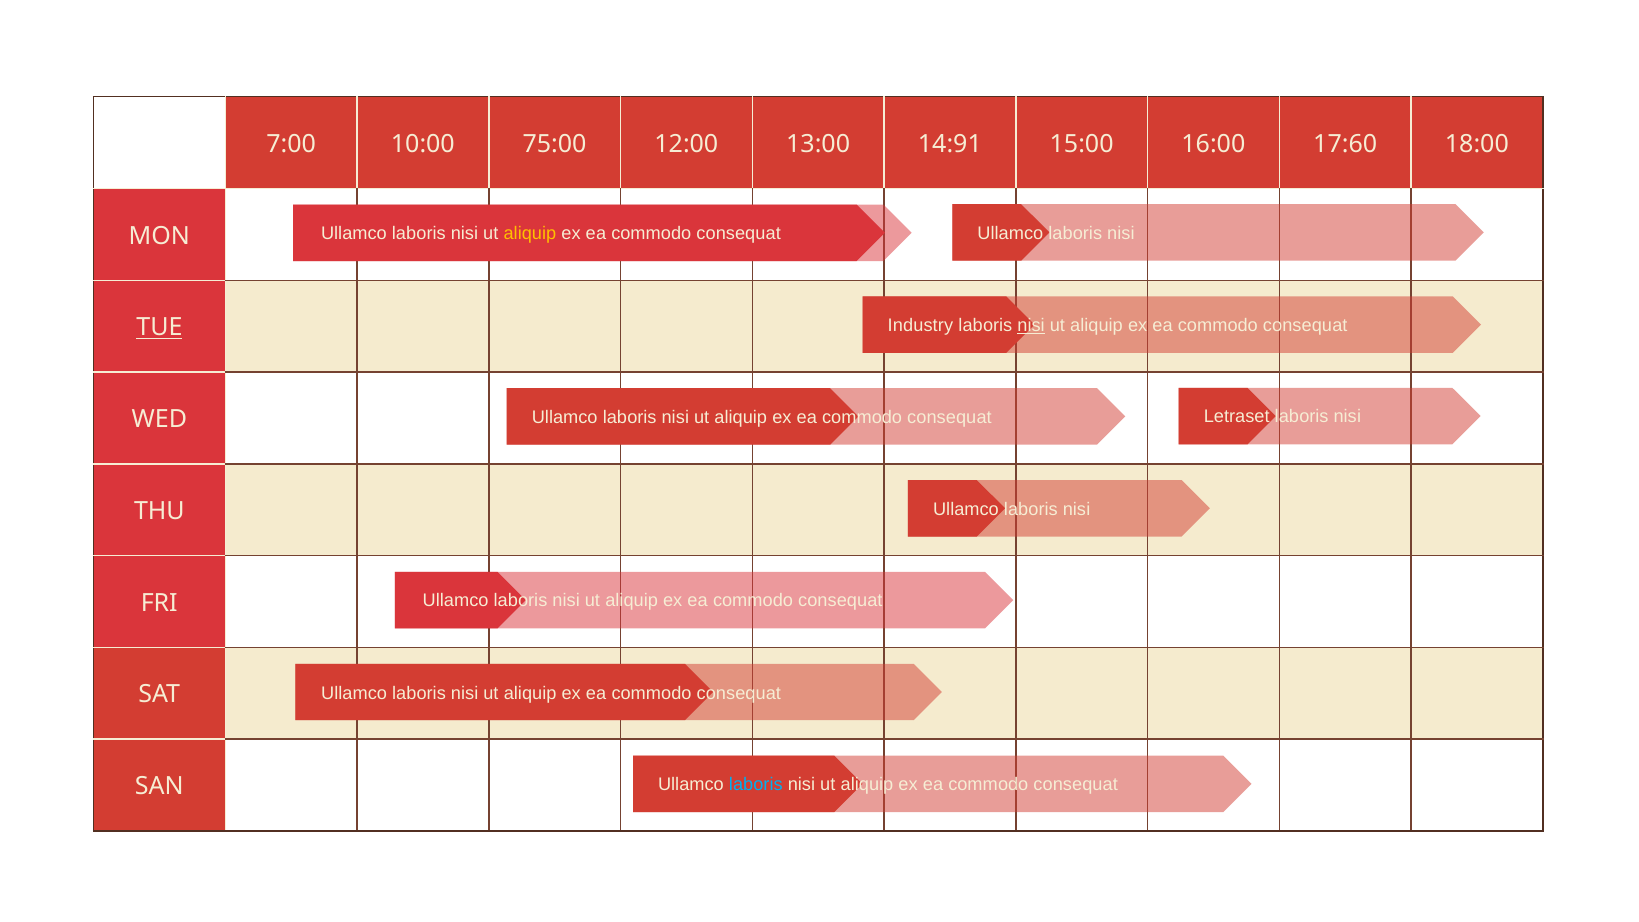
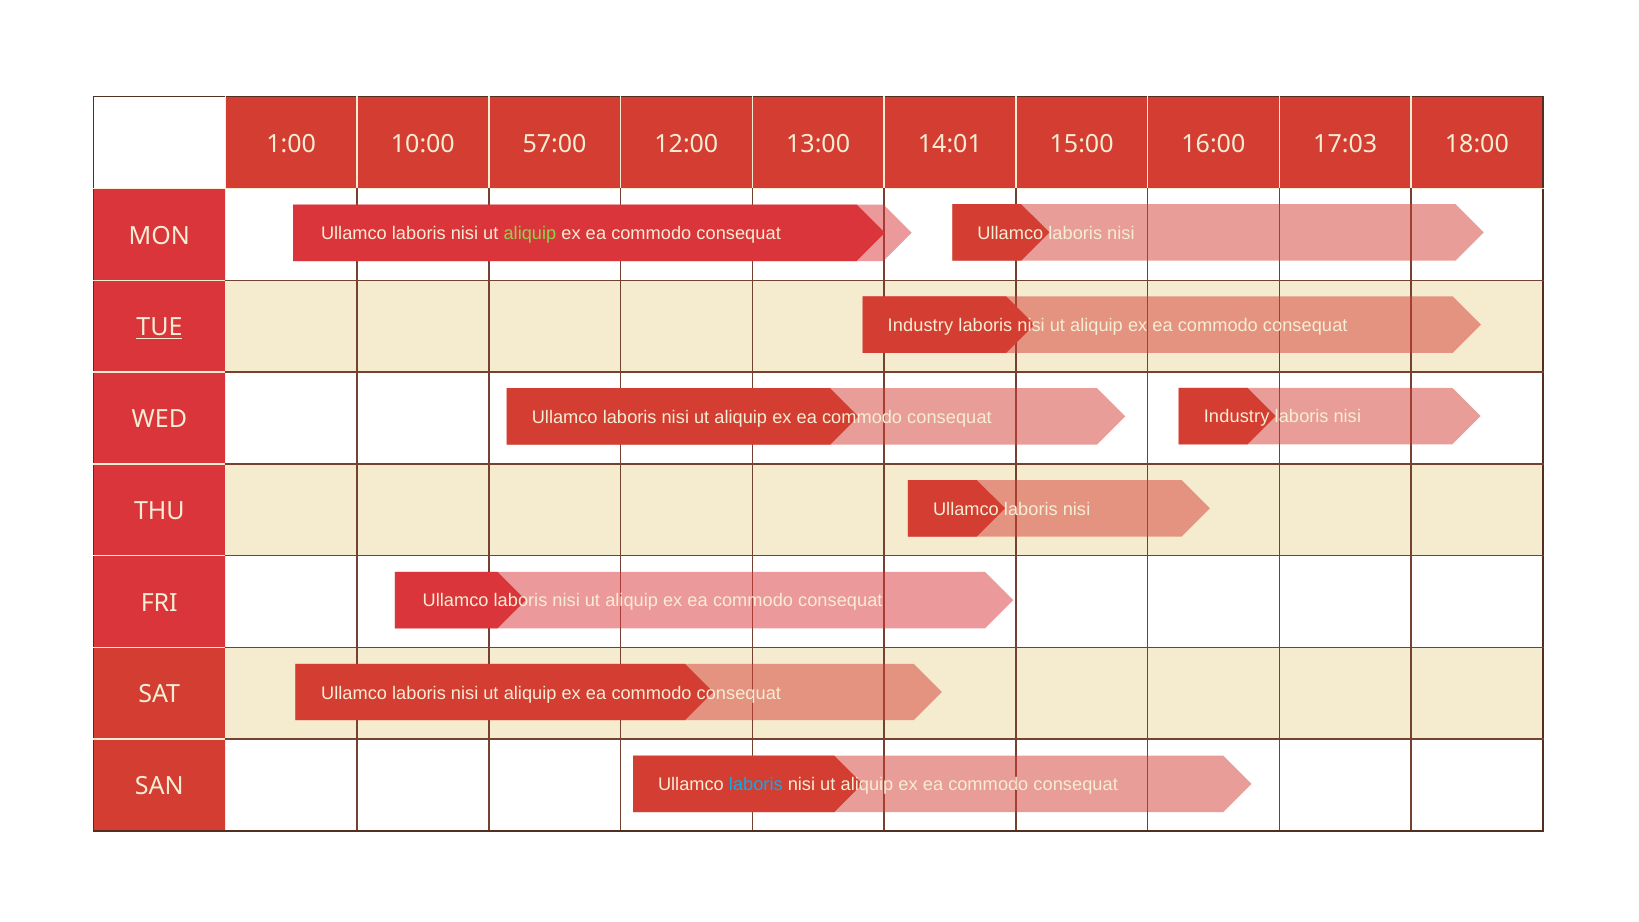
7:00: 7:00 -> 1:00 (291, 144)
75:00: 75:00 -> 57:00 (555, 144)
14:91: 14:91 -> 14:01 (950, 144)
17:60: 17:60 -> 17:03 (1345, 144)
aliquip colour: yellow -> light green (530, 233)
nisi underline: present -> none (1031, 325)
consequat Letraset: Letraset -> Industry (1237, 417)
